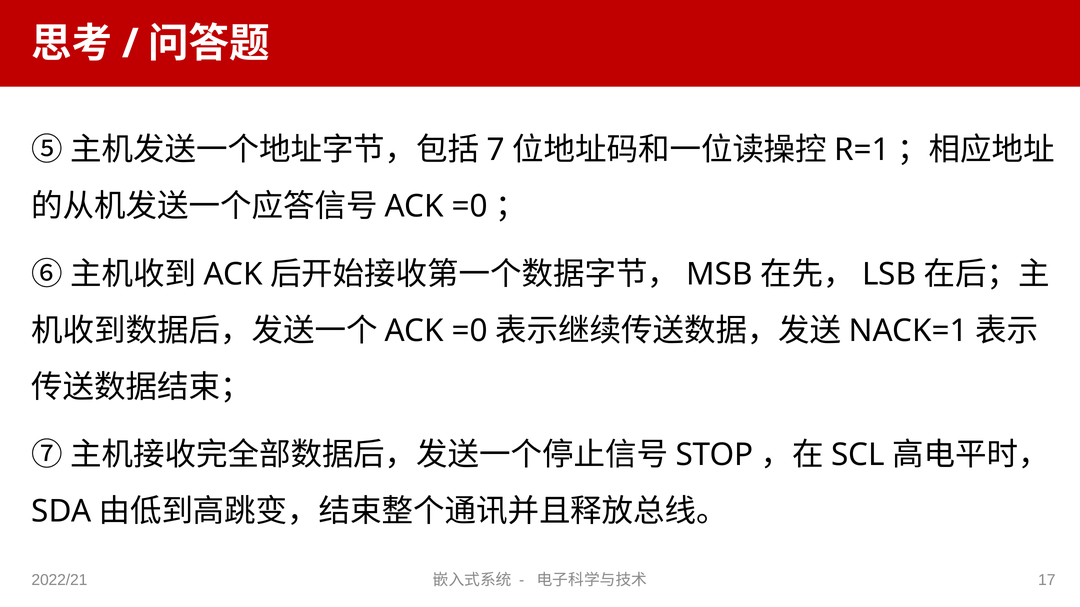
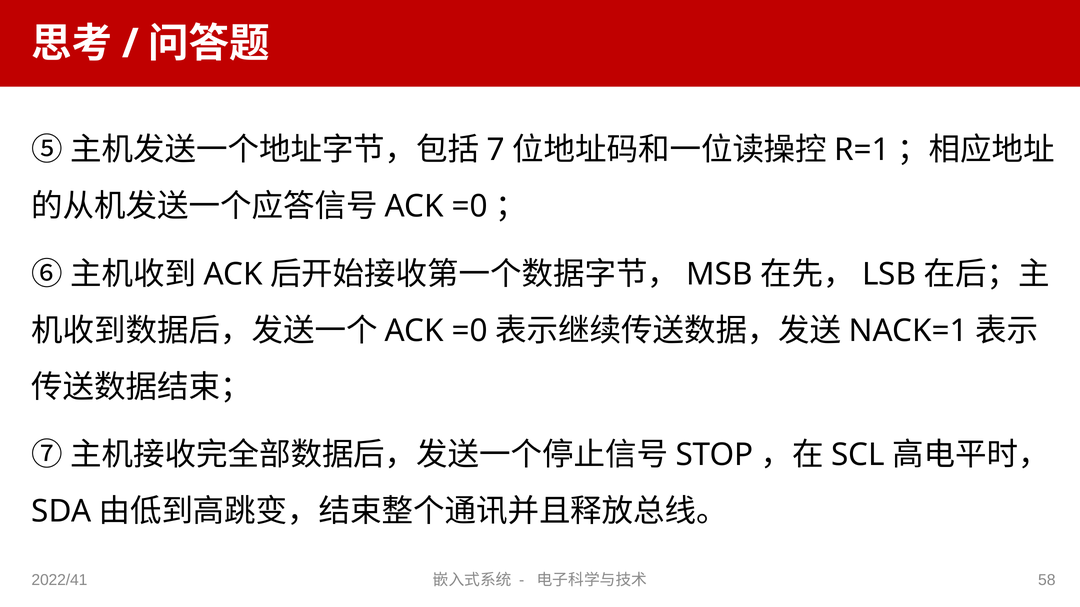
2022/21: 2022/21 -> 2022/41 (59, 580)
17: 17 -> 58 (1047, 580)
